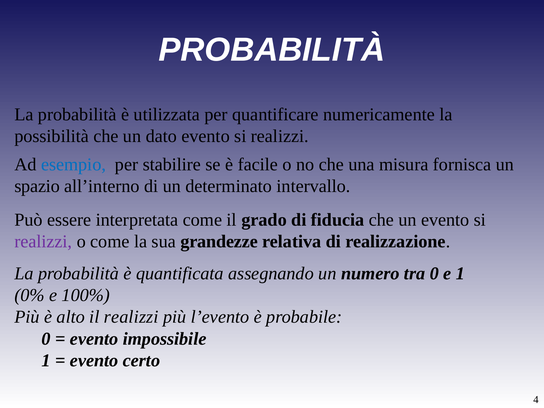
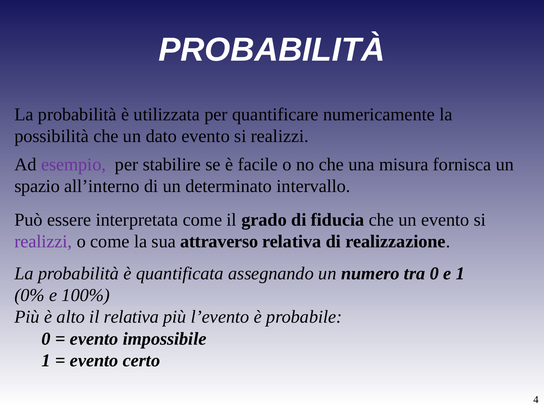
esempio colour: blue -> purple (74, 164)
grandezze: grandezze -> attraverso (219, 242)
il realizzi: realizzi -> relativa (131, 317)
